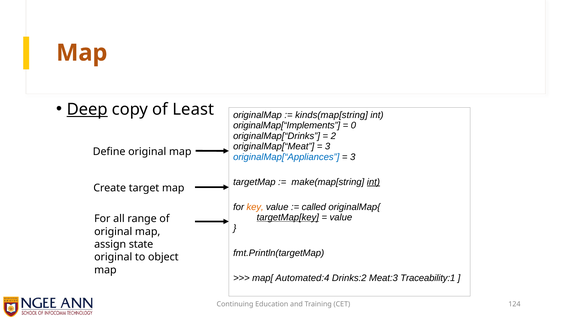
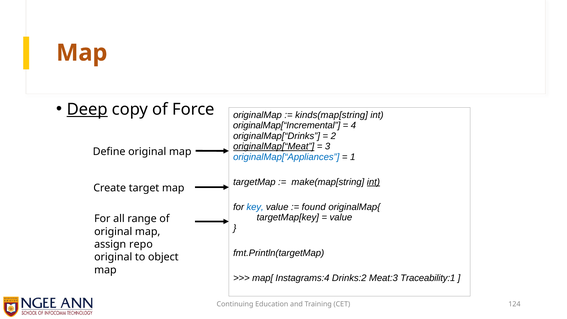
Least: Least -> Force (193, 109)
originalMap[“Implements: originalMap[“Implements -> originalMap[“Incremental (287, 126)
0: 0 -> 4 (353, 126)
originalMap[“Meat underline: none -> present (274, 147)
3: 3 -> 1 (353, 157)
key colour: orange -> blue (255, 207)
called: called -> found (314, 207)
targetMap[key underline: present -> none (288, 217)
state: state -> repo (141, 244)
Automated:4: Automated:4 -> Instagrams:4 (302, 278)
